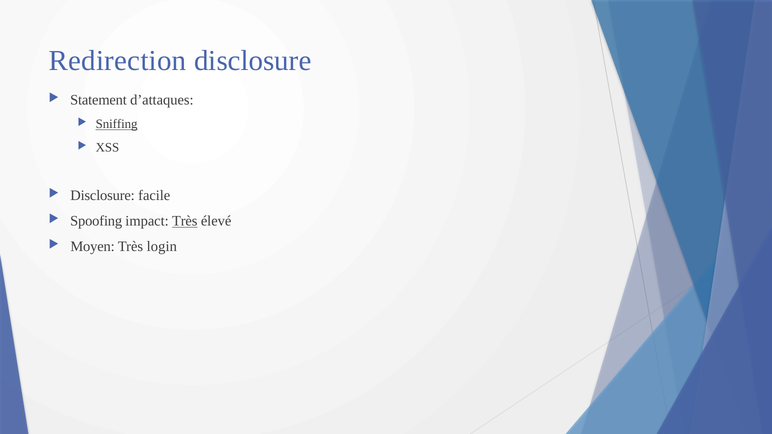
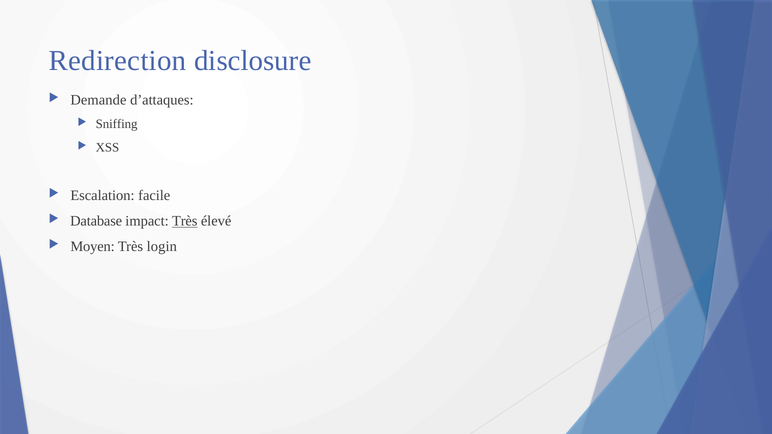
Statement: Statement -> Demande (98, 100)
Sniffing underline: present -> none (117, 124)
Disclosure: Disclosure -> Escalation (102, 196)
Spoofing: Spoofing -> Database (96, 221)
